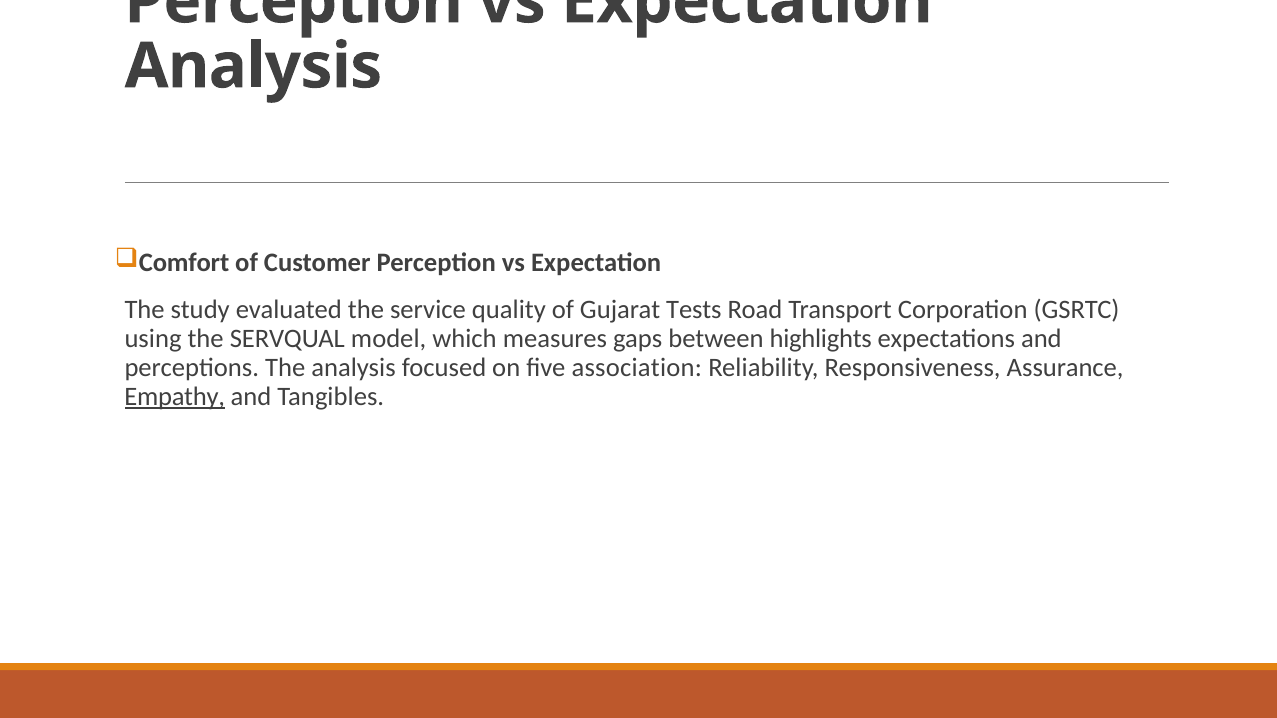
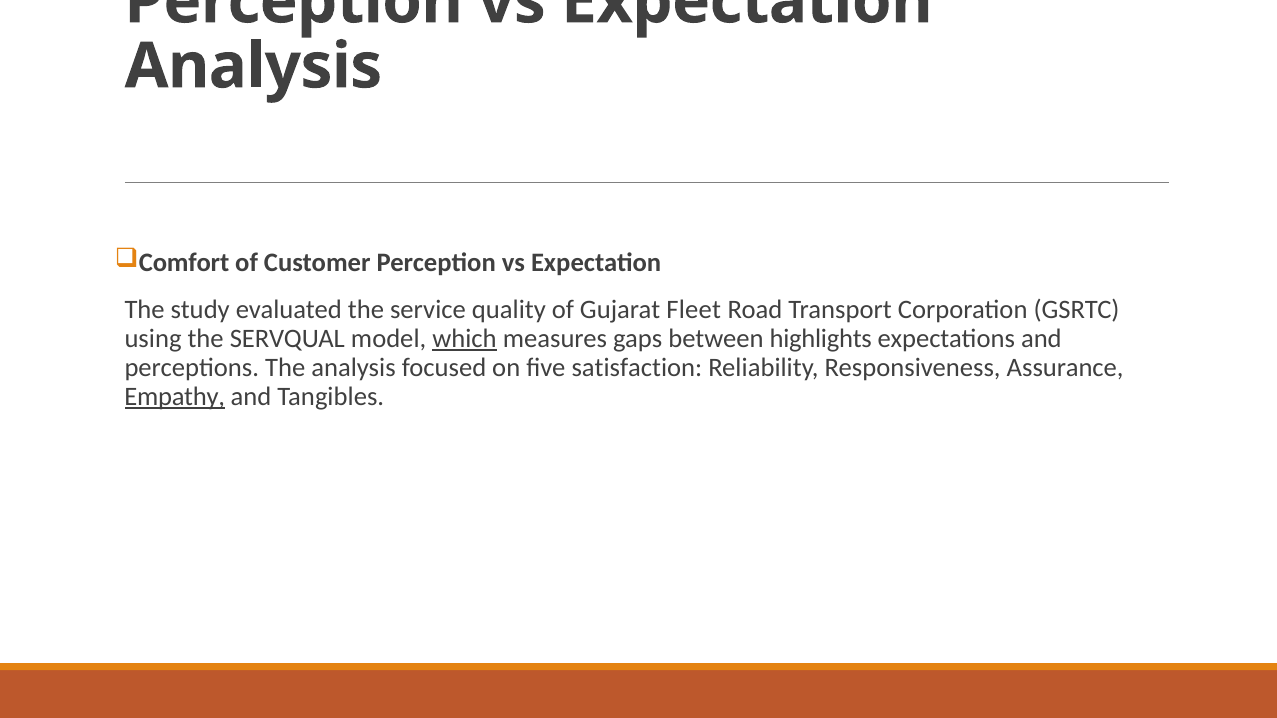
Tests: Tests -> Fleet (694, 310)
which underline: none -> present (464, 339)
association: association -> satisfaction (637, 368)
